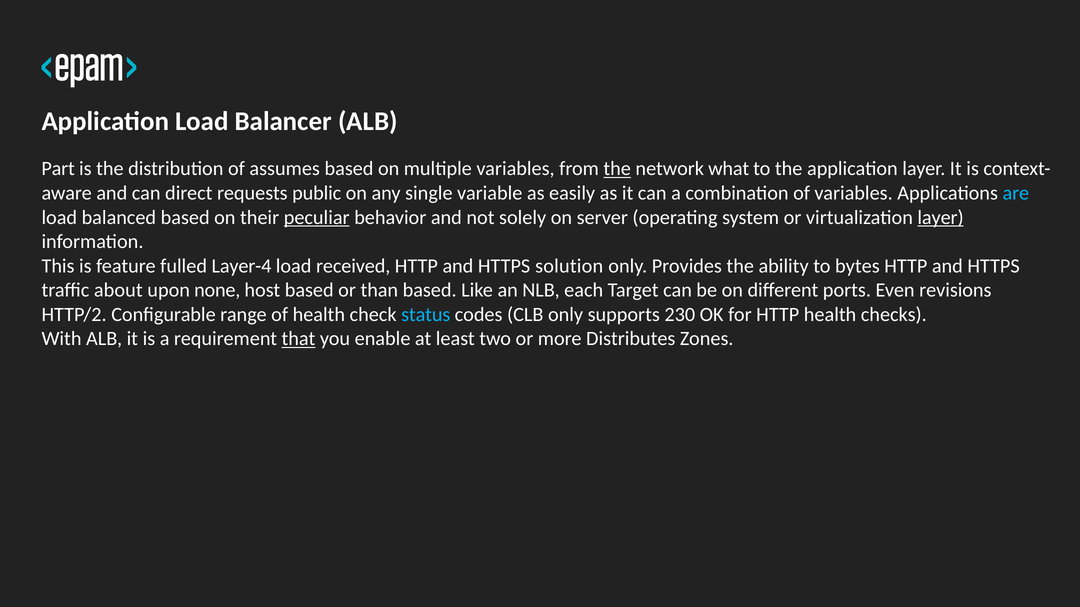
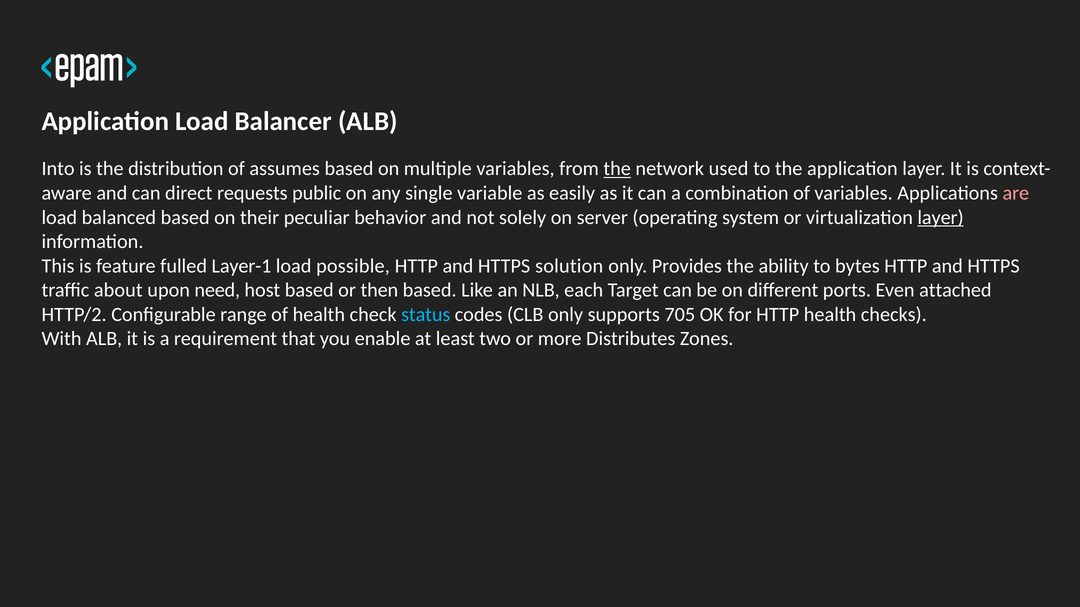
Part: Part -> Into (58, 169)
what: what -> used (729, 169)
are colour: light blue -> pink (1016, 193)
peculiar underline: present -> none (317, 218)
Layer-4: Layer-4 -> Layer-1 (241, 266)
received: received -> possible (353, 266)
none: none -> need (217, 290)
than: than -> then (379, 290)
revisions: revisions -> attached (955, 290)
230: 230 -> 705 (680, 315)
that underline: present -> none (298, 339)
